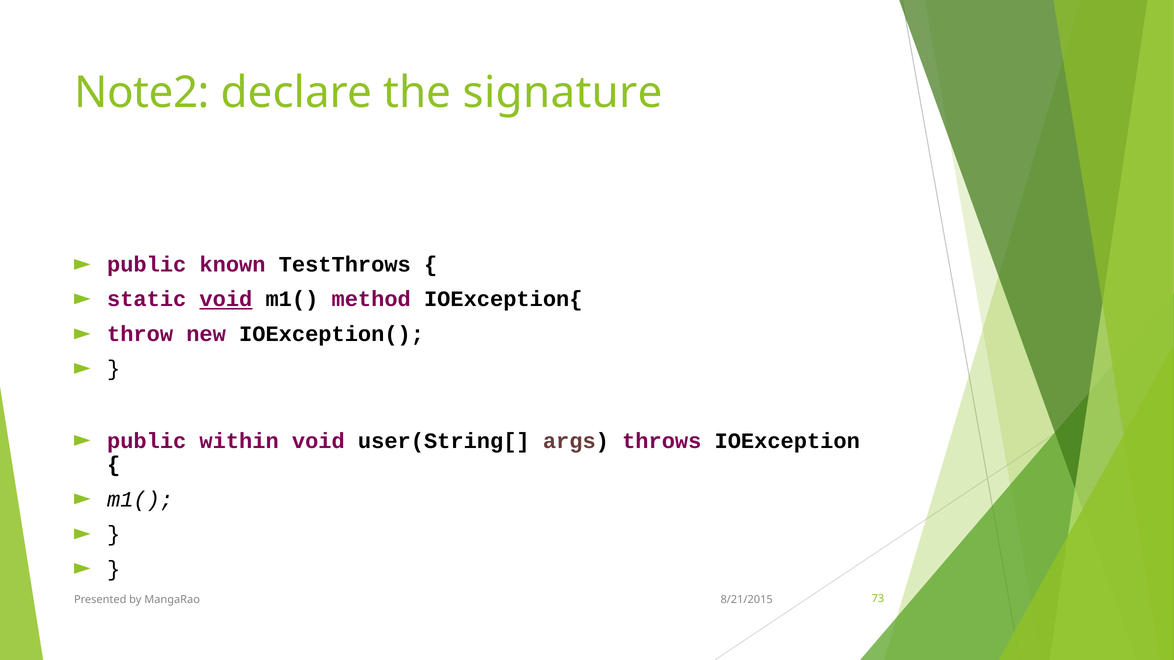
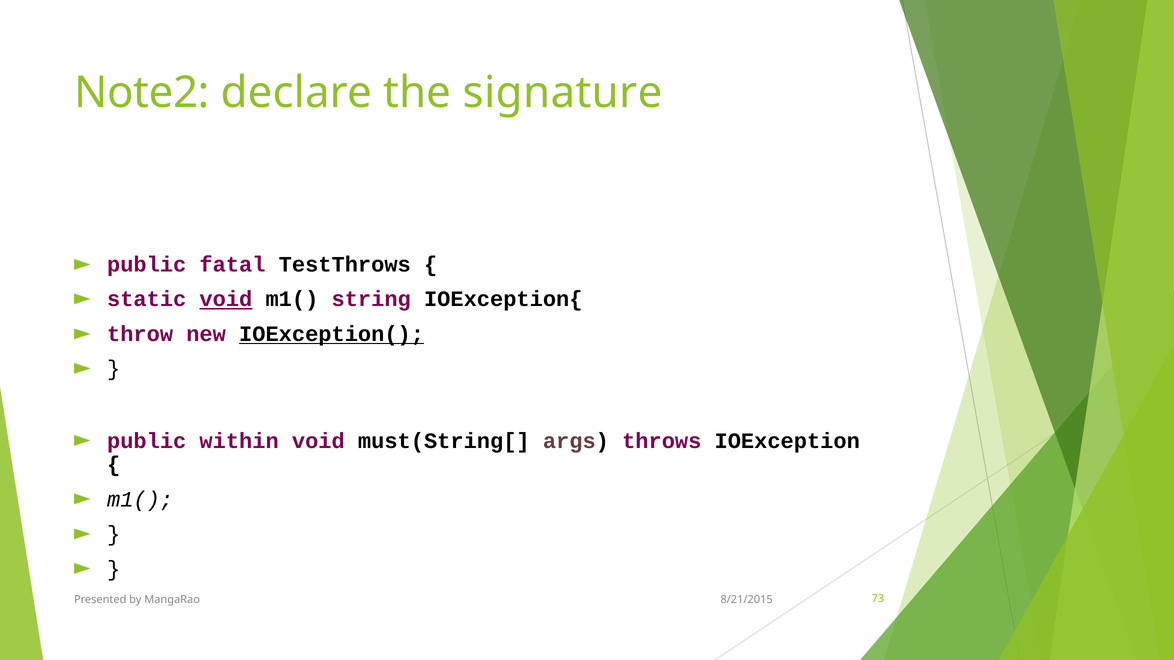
known: known -> fatal (233, 265)
method: method -> string (371, 299)
IOException( underline: none -> present (332, 334)
user(String[: user(String[ -> must(String[ (444, 441)
